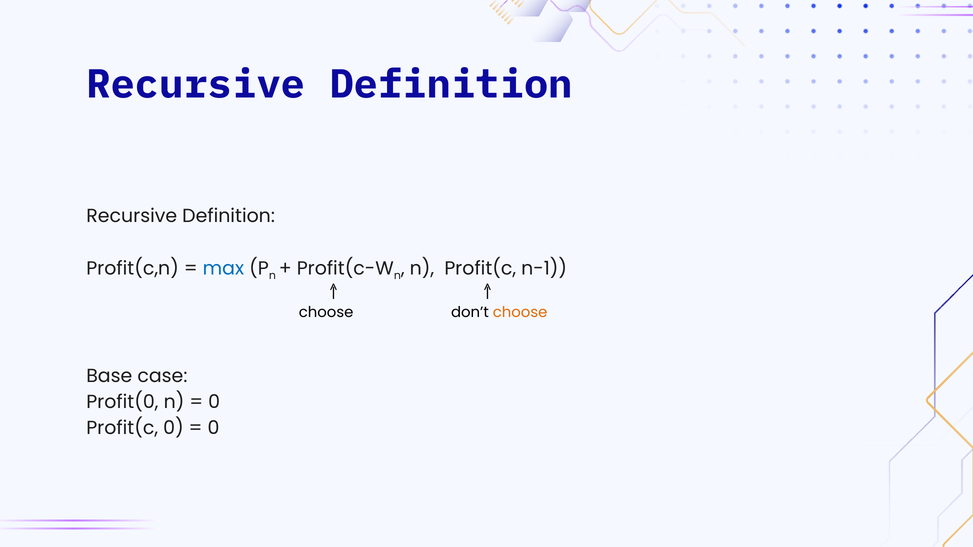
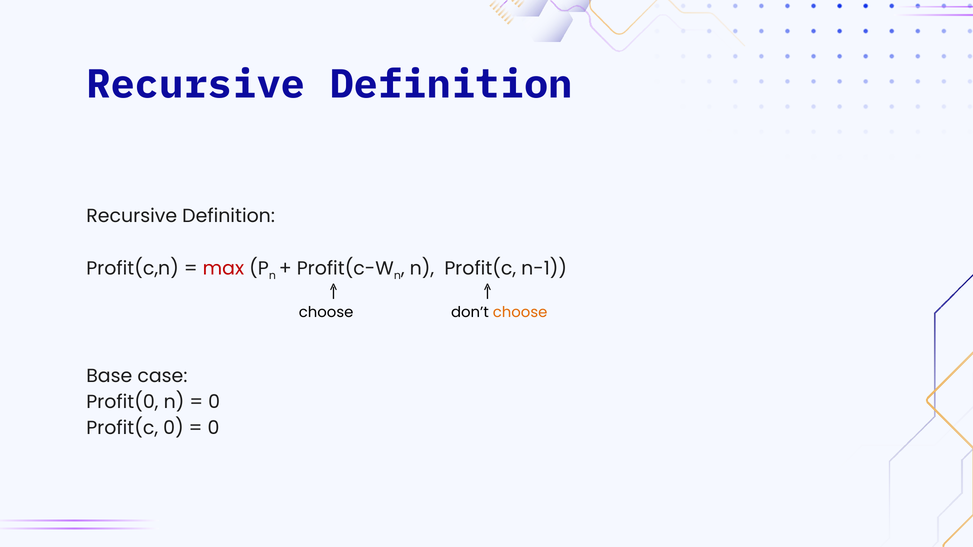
max colour: blue -> red (223, 269)
